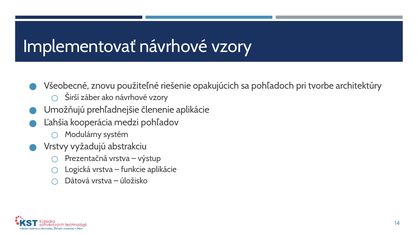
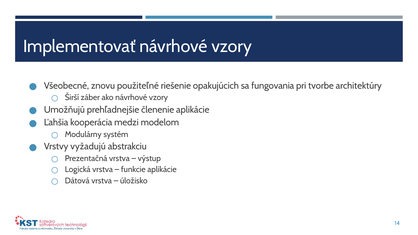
pohľadoch: pohľadoch -> fungovania (273, 86)
pohľadov: pohľadov -> modelom (160, 123)
